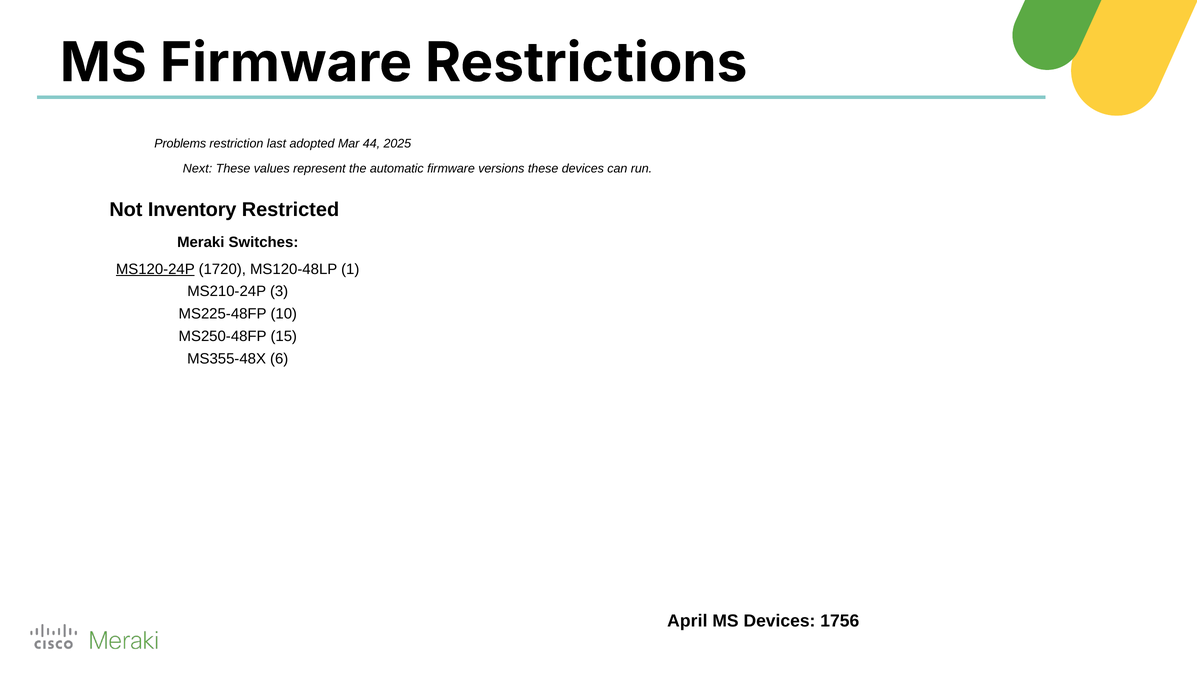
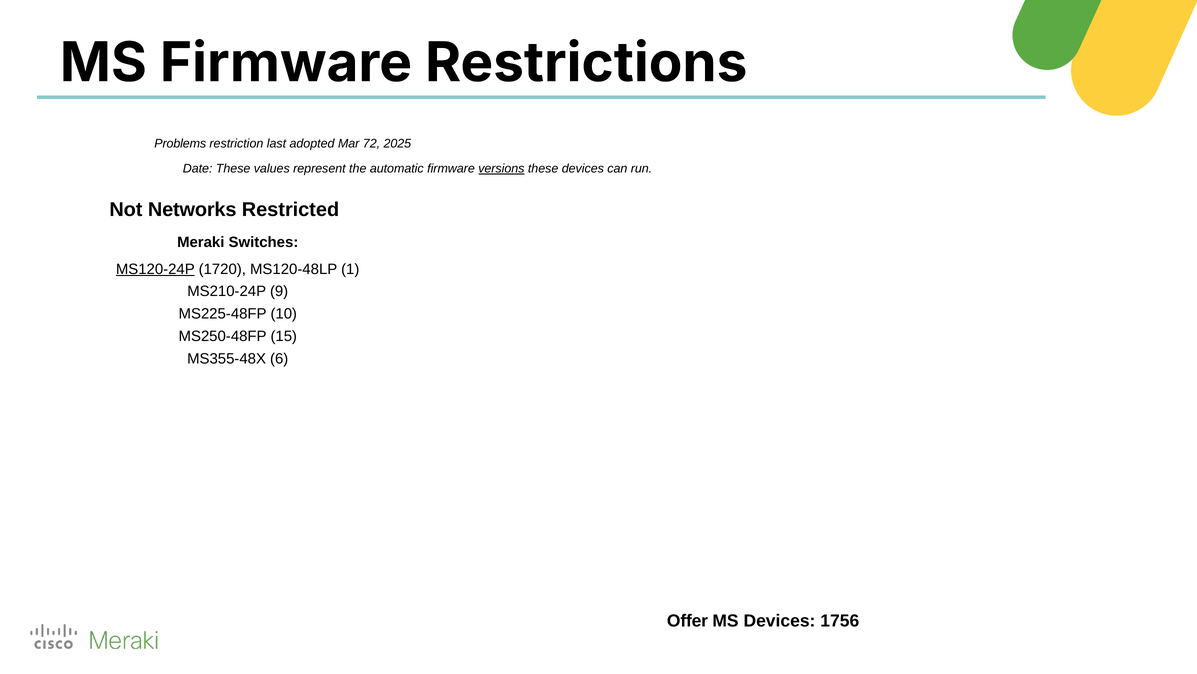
44: 44 -> 72 (372, 143)
Next: Next -> Date (198, 168)
versions underline: none -> present (501, 168)
Inventory: Inventory -> Networks (192, 209)
3: 3 -> 9 (279, 291)
April: April -> Offer (687, 621)
